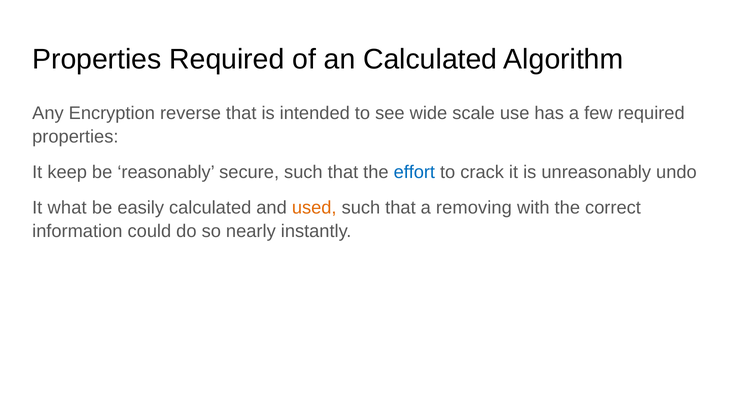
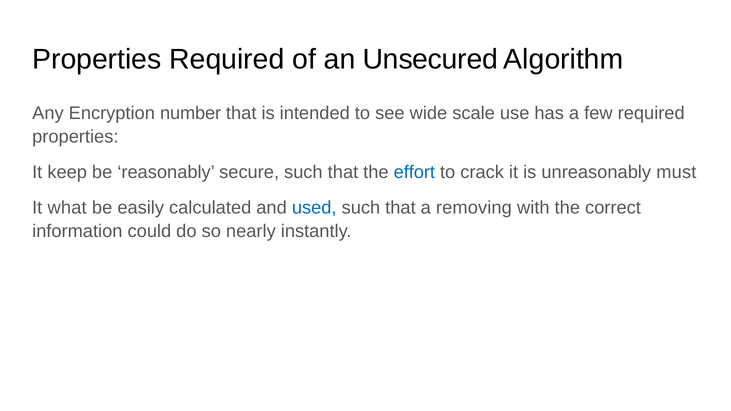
an Calculated: Calculated -> Unsecured (430, 59)
reverse: reverse -> number (191, 113)
undo: undo -> must (676, 172)
used colour: orange -> blue (314, 208)
